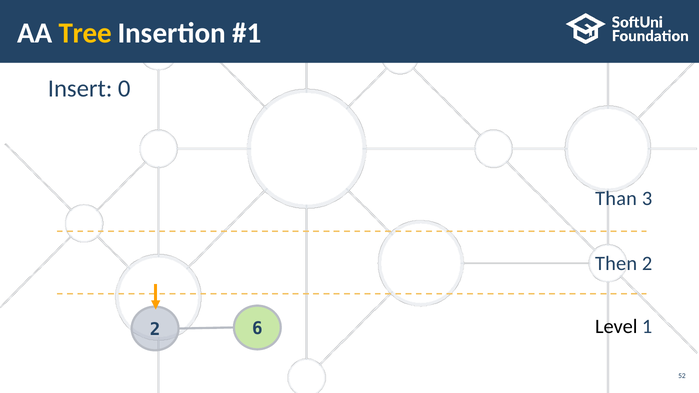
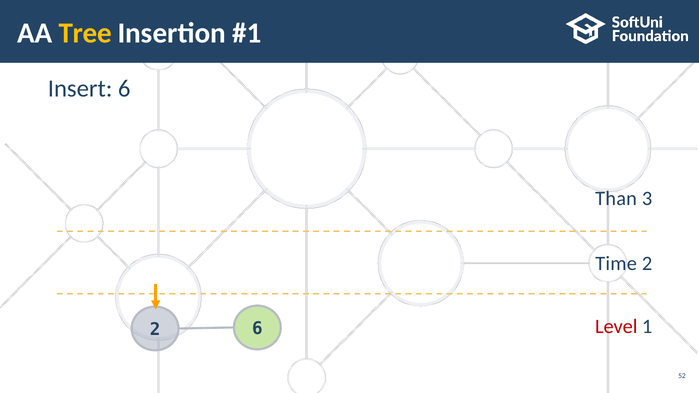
0: 0 -> 6 (124, 89)
Then: Then -> Time (616, 264)
Level colour: black -> red (616, 326)
